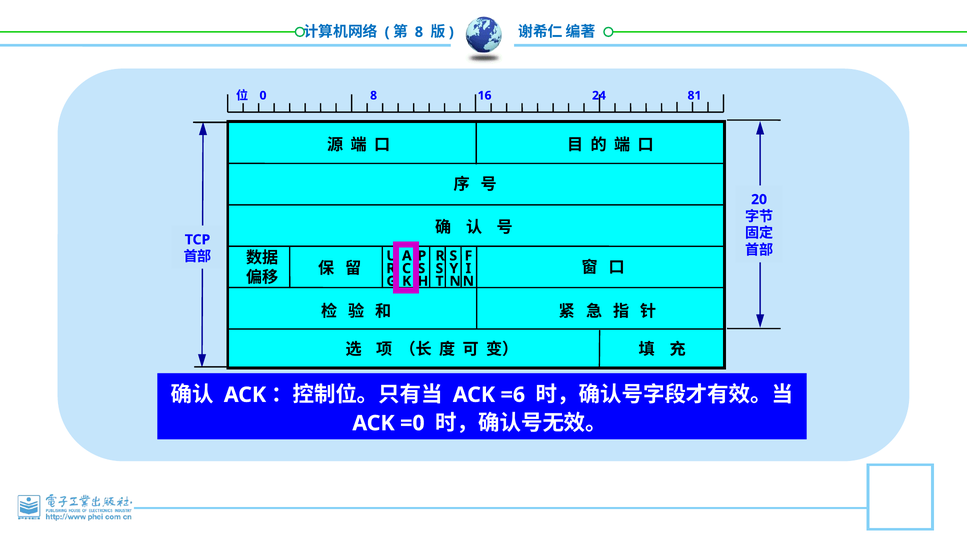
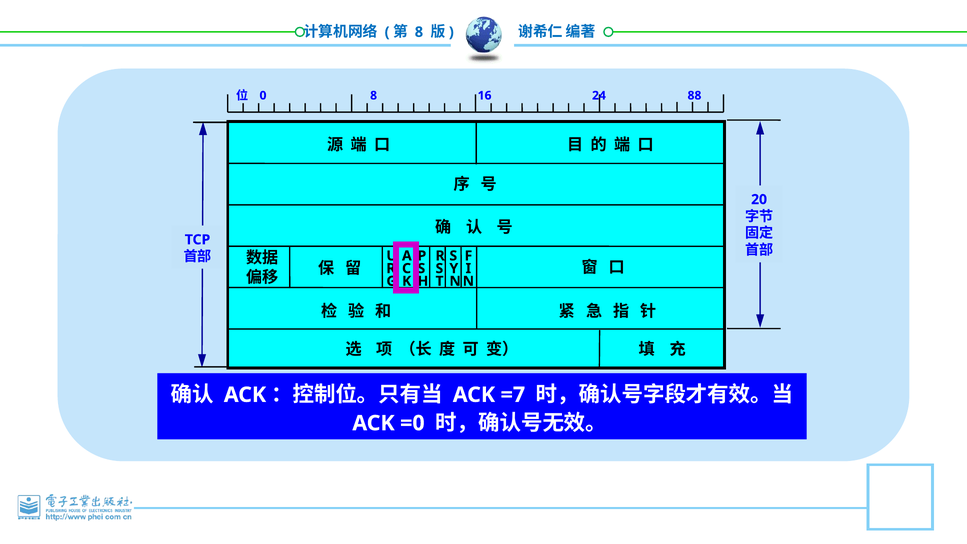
81: 81 -> 88 (694, 96)
=6: =6 -> =7 (513, 395)
